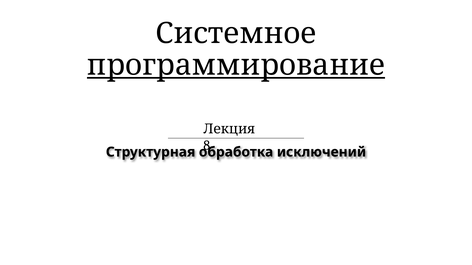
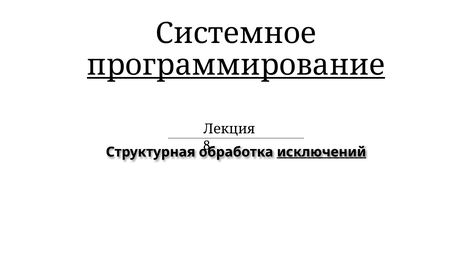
исключений underline: none -> present (321, 152)
